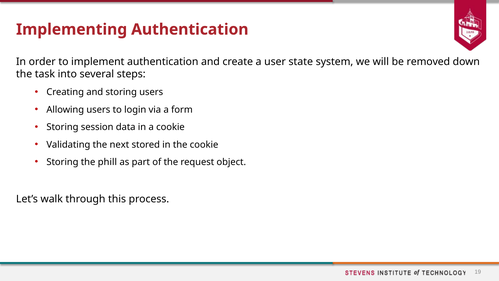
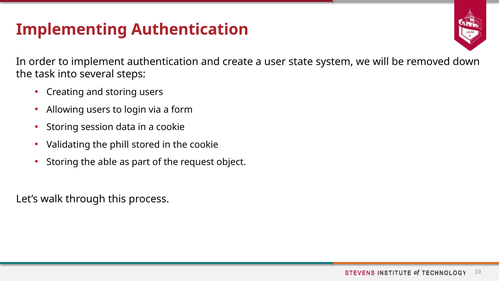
next: next -> phill (119, 144)
phill: phill -> able (107, 162)
